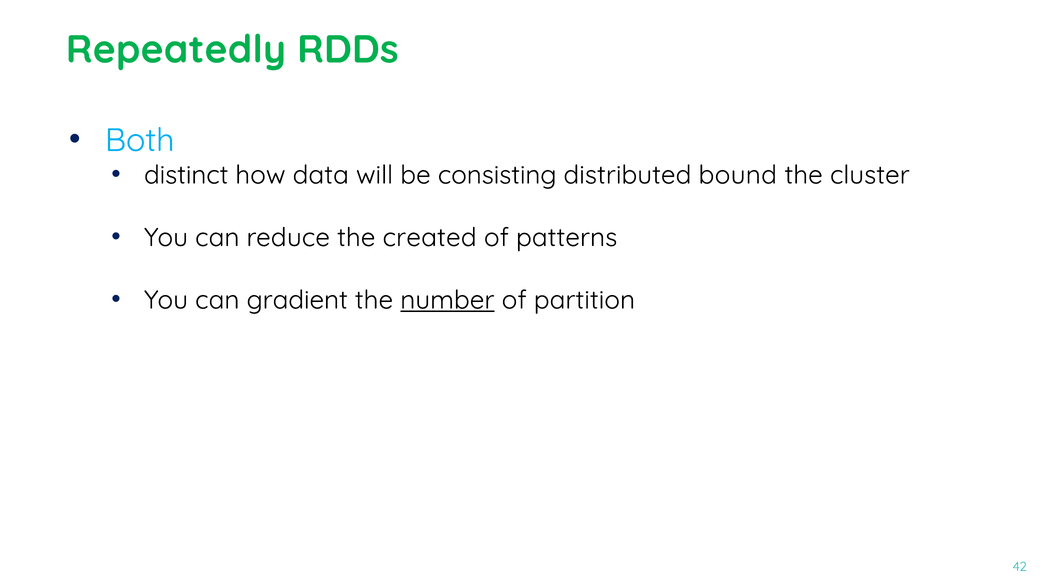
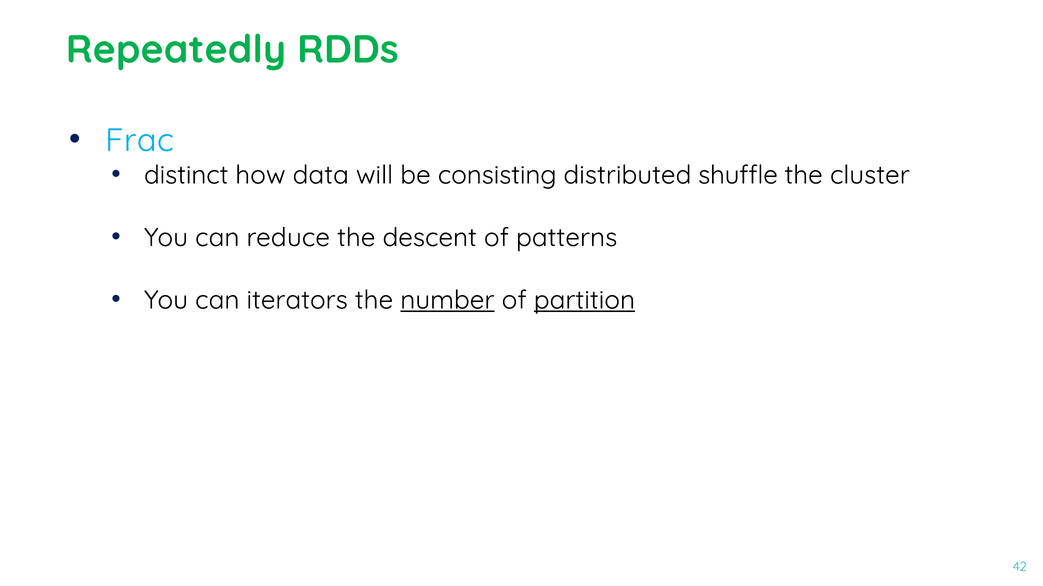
Both: Both -> Frac (139, 140)
bound: bound -> shuffle (738, 175)
created: created -> descent (430, 238)
gradient: gradient -> iterators (297, 300)
partition underline: none -> present (584, 300)
